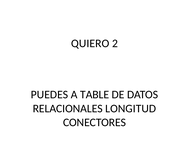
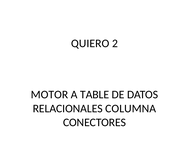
PUEDES: PUEDES -> MOTOR (49, 94)
LONGITUD: LONGITUD -> COLUMNA (131, 108)
